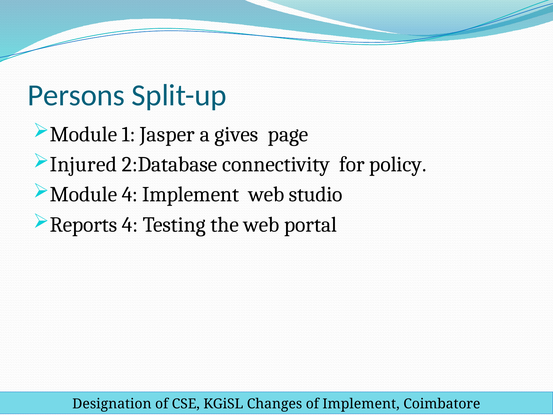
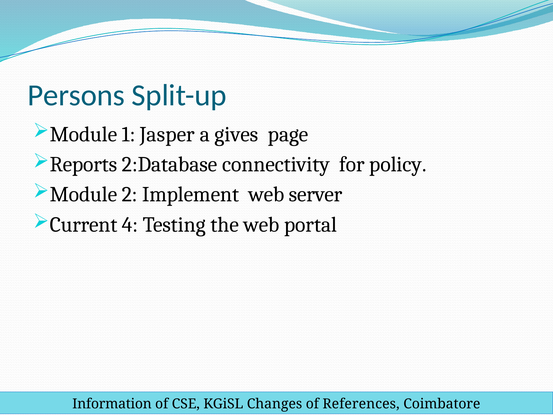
Injured: Injured -> Reports (83, 164)
Module 4: 4 -> 2 (130, 194)
studio: studio -> server (316, 194)
Reports: Reports -> Current (84, 225)
Designation: Designation -> Information (112, 404)
of Implement: Implement -> References (361, 404)
